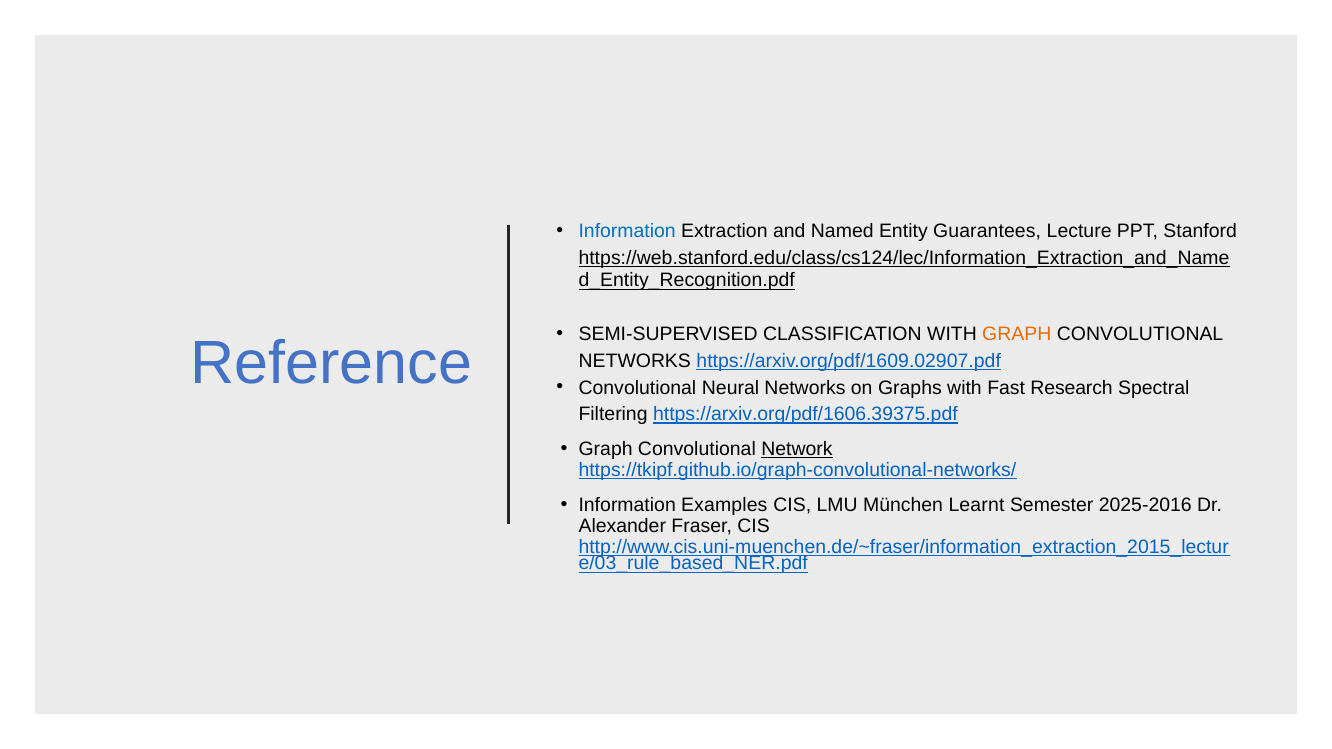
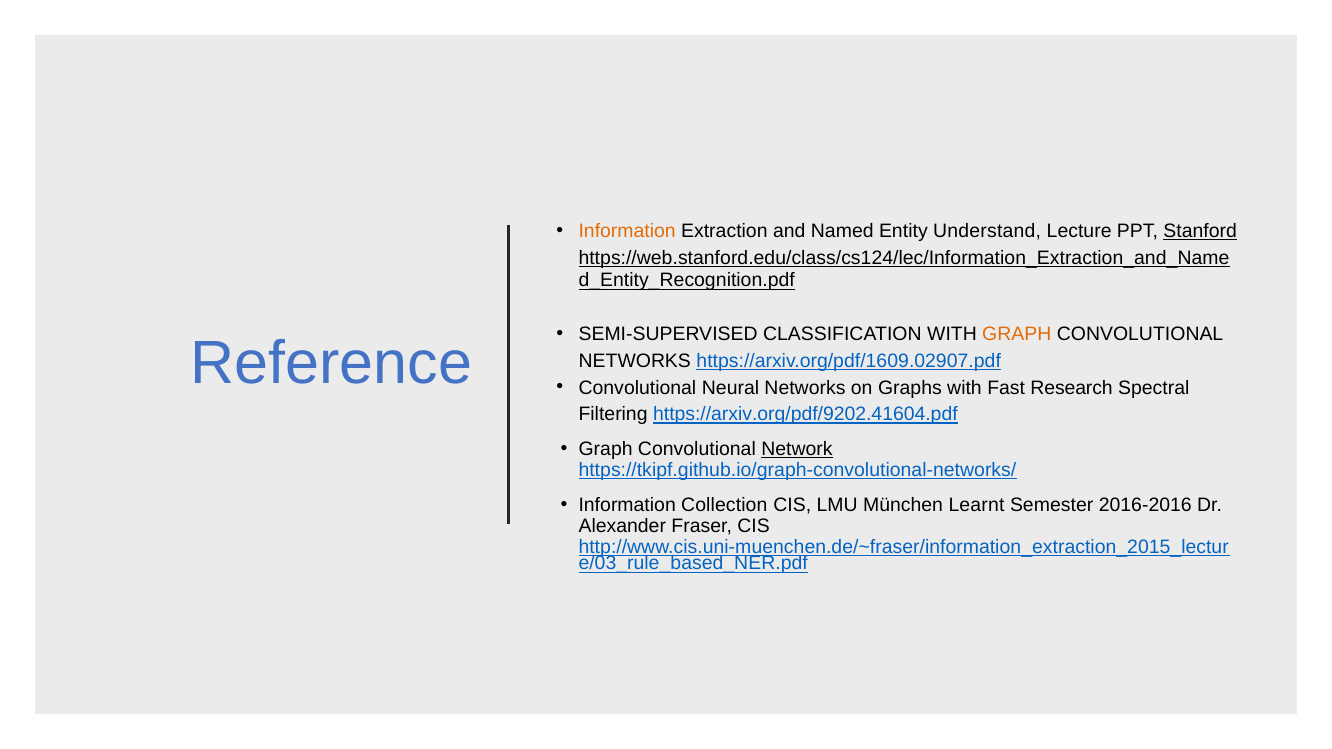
Information colour: blue -> orange (627, 231)
Guarantees: Guarantees -> Understand (987, 231)
Stanford underline: none -> present (1200, 231)
https://arxiv.org/pdf/1606.39375.pdf: https://arxiv.org/pdf/1606.39375.pdf -> https://arxiv.org/pdf/9202.41604.pdf (805, 415)
Examples: Examples -> Collection (724, 505)
2025-2016: 2025-2016 -> 2016-2016 (1145, 505)
